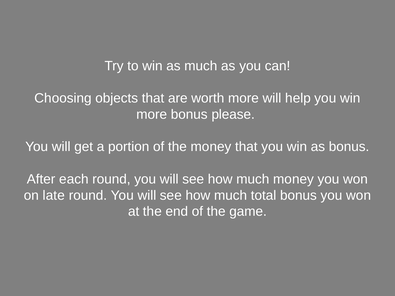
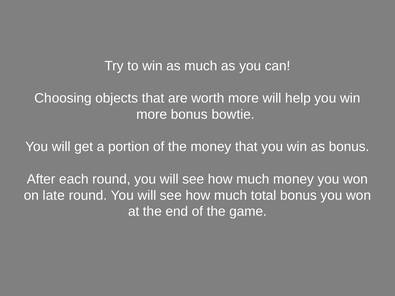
please: please -> bowtie (233, 114)
